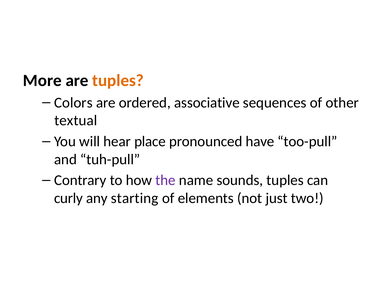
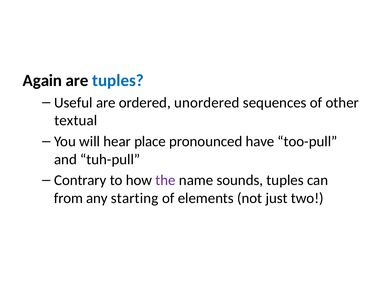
More: More -> Again (42, 80)
tuples colour: orange -> blue (118, 80)
Colors: Colors -> Useful (73, 102)
associative: associative -> unordered (207, 102)
curly: curly -> from (69, 198)
